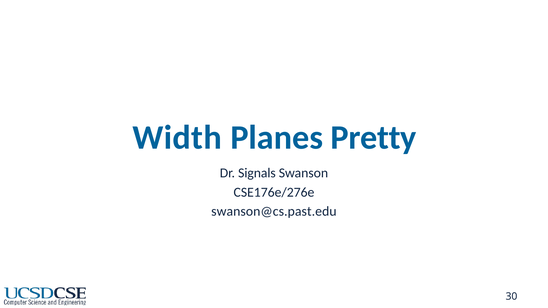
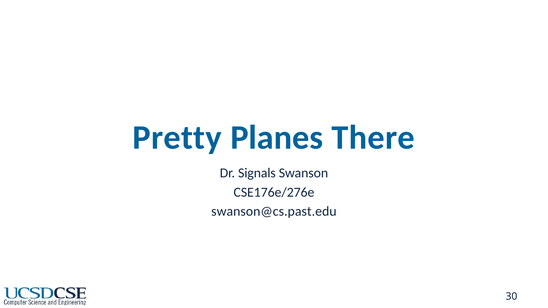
Width: Width -> Pretty (177, 138)
Pretty: Pretty -> There (373, 138)
